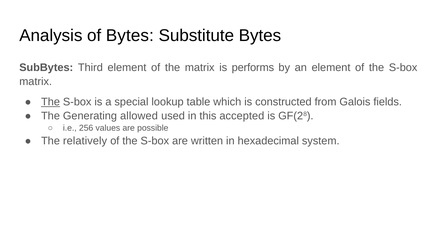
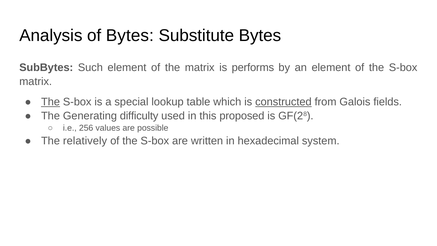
Third: Third -> Such (90, 68)
constructed underline: none -> present (283, 102)
allowed: allowed -> difficulty (139, 116)
accepted: accepted -> proposed (242, 116)
